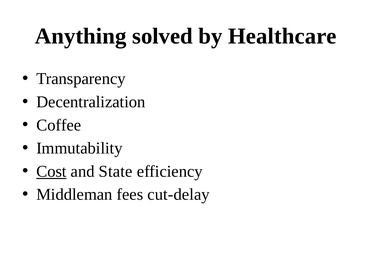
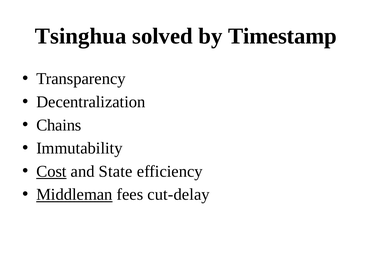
Anything: Anything -> Tsinghua (81, 36)
Healthcare: Healthcare -> Timestamp (283, 36)
Coffee: Coffee -> Chains (59, 125)
Middleman underline: none -> present (74, 195)
